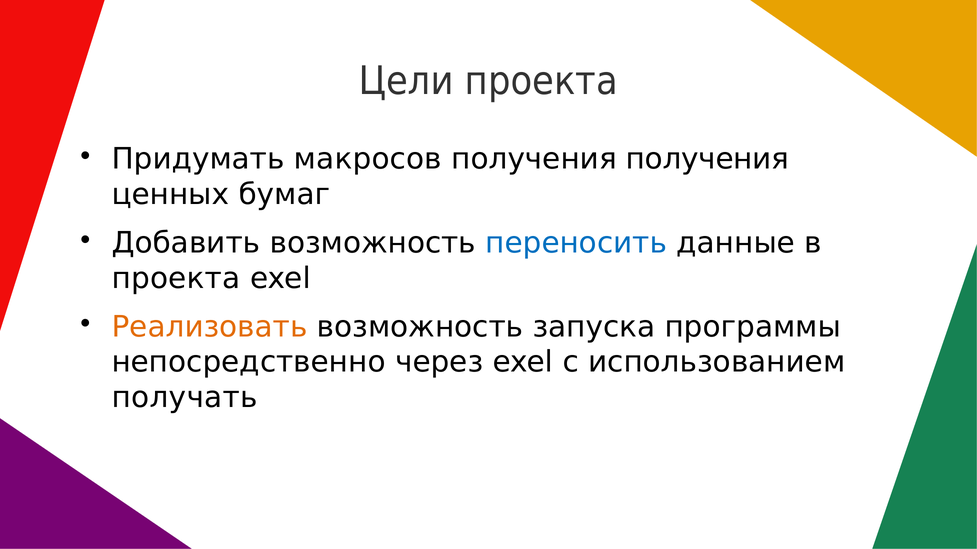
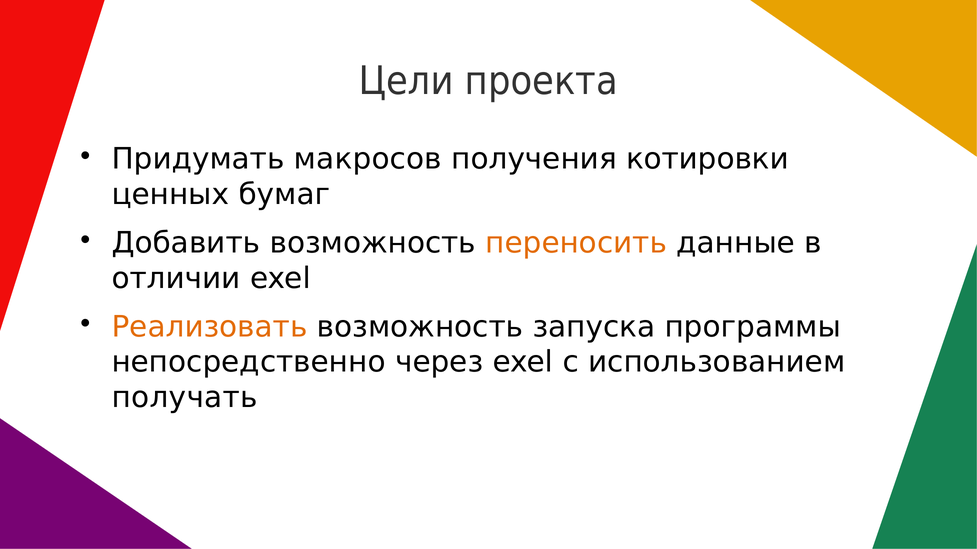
получения получения: получения -> котировки (707, 159)
переносить colour: blue -> orange (576, 243)
проекта: проекта -> отличии (176, 279)
